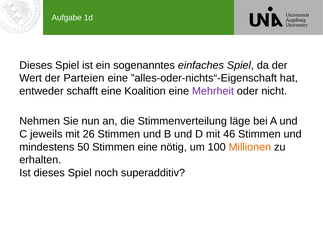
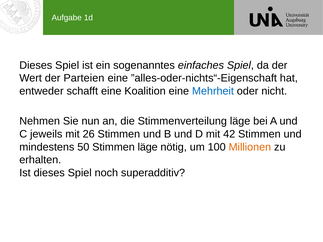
Mehrheit colour: purple -> blue (213, 91)
46: 46 -> 42 (229, 134)
Stimmen eine: eine -> läge (148, 147)
